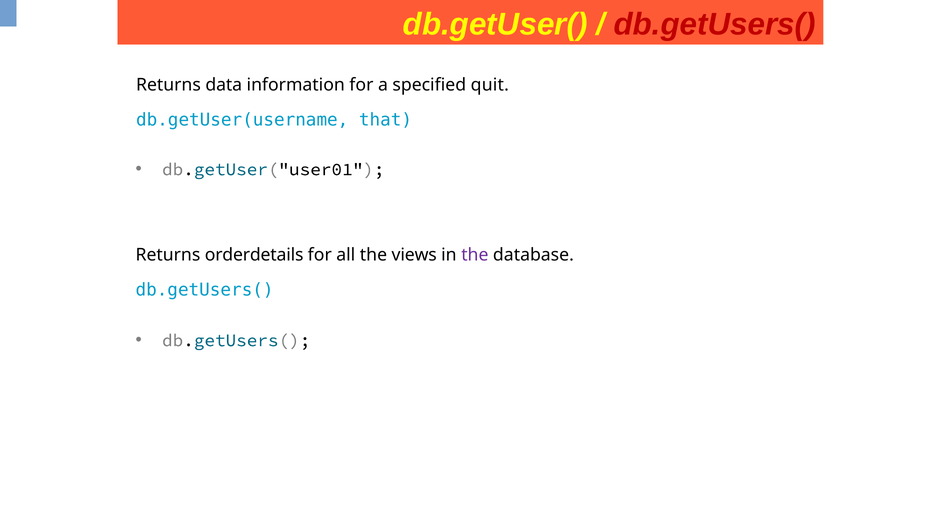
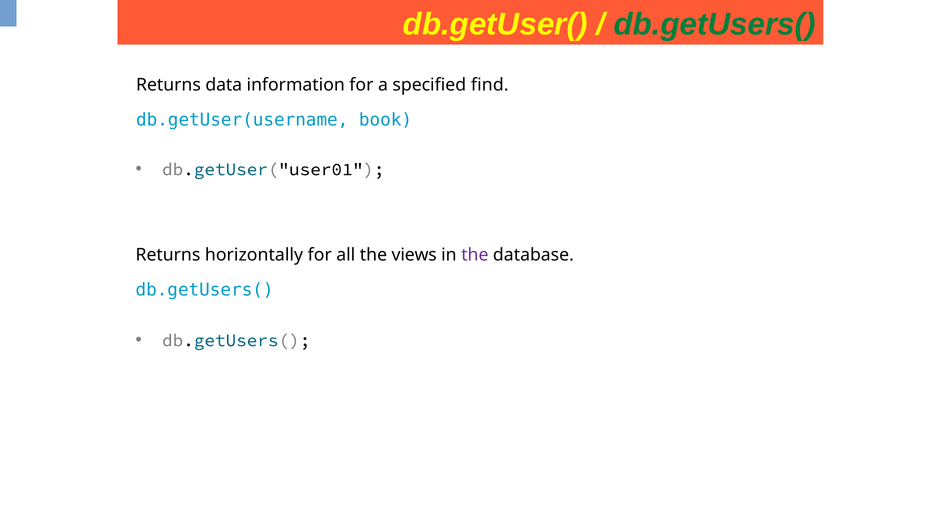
db.getUsers( colour: red -> green (715, 24)
quit: quit -> find (490, 85)
that: that -> book (386, 120)
orderdetails: orderdetails -> horizontally (254, 255)
